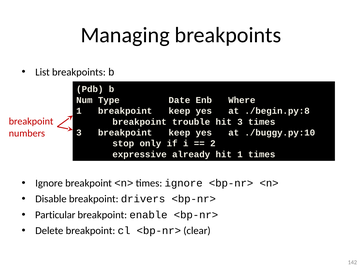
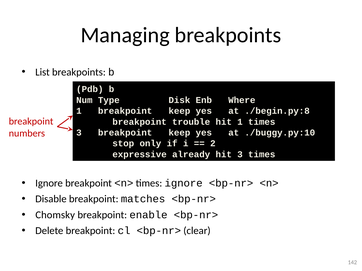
Date: Date -> Disk (179, 100)
hit 3: 3 -> 1 (240, 122)
hit 1: 1 -> 3 (240, 155)
drivers: drivers -> matches (143, 199)
Particular: Particular -> Chomsky (55, 215)
